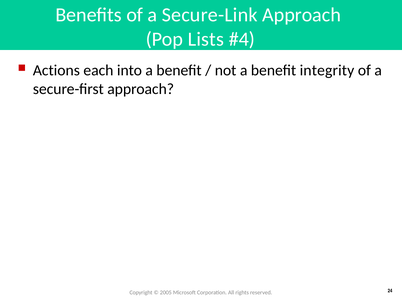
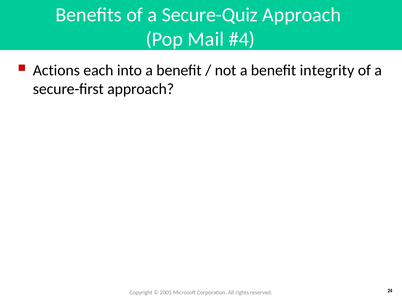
Secure-Link: Secure-Link -> Secure-Quiz (210, 15)
Lists: Lists -> Mail (206, 39)
